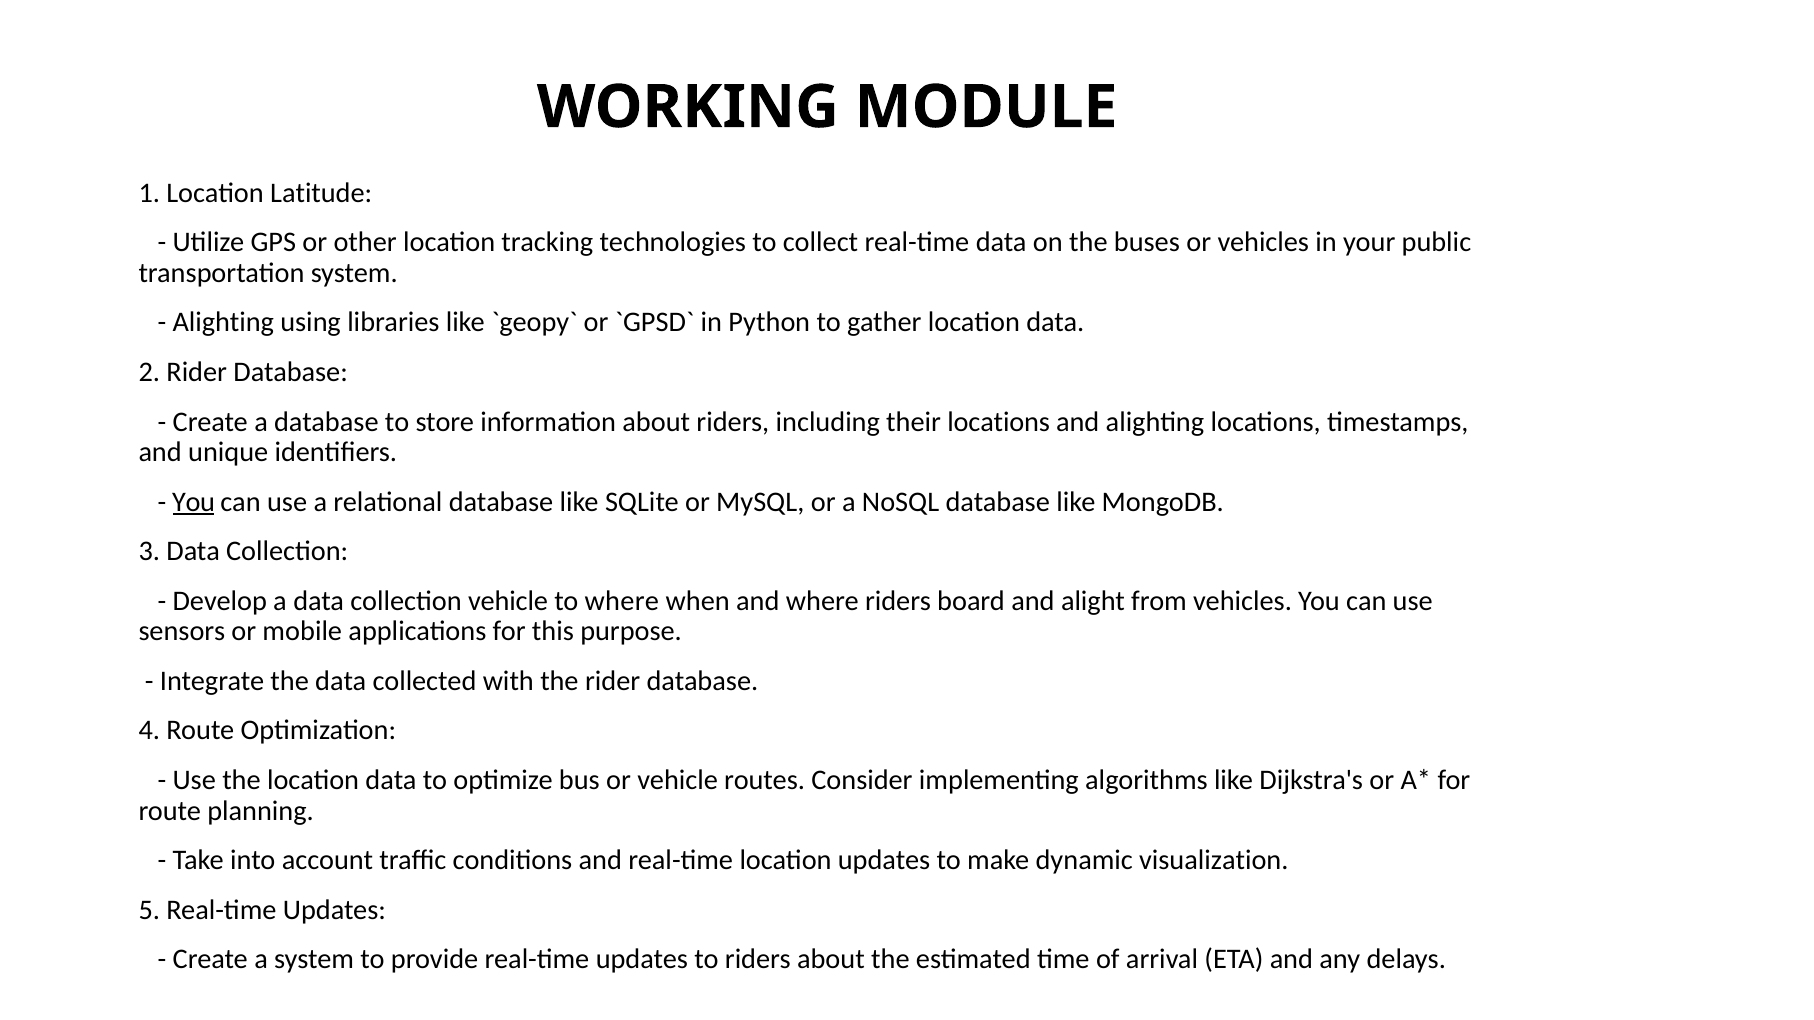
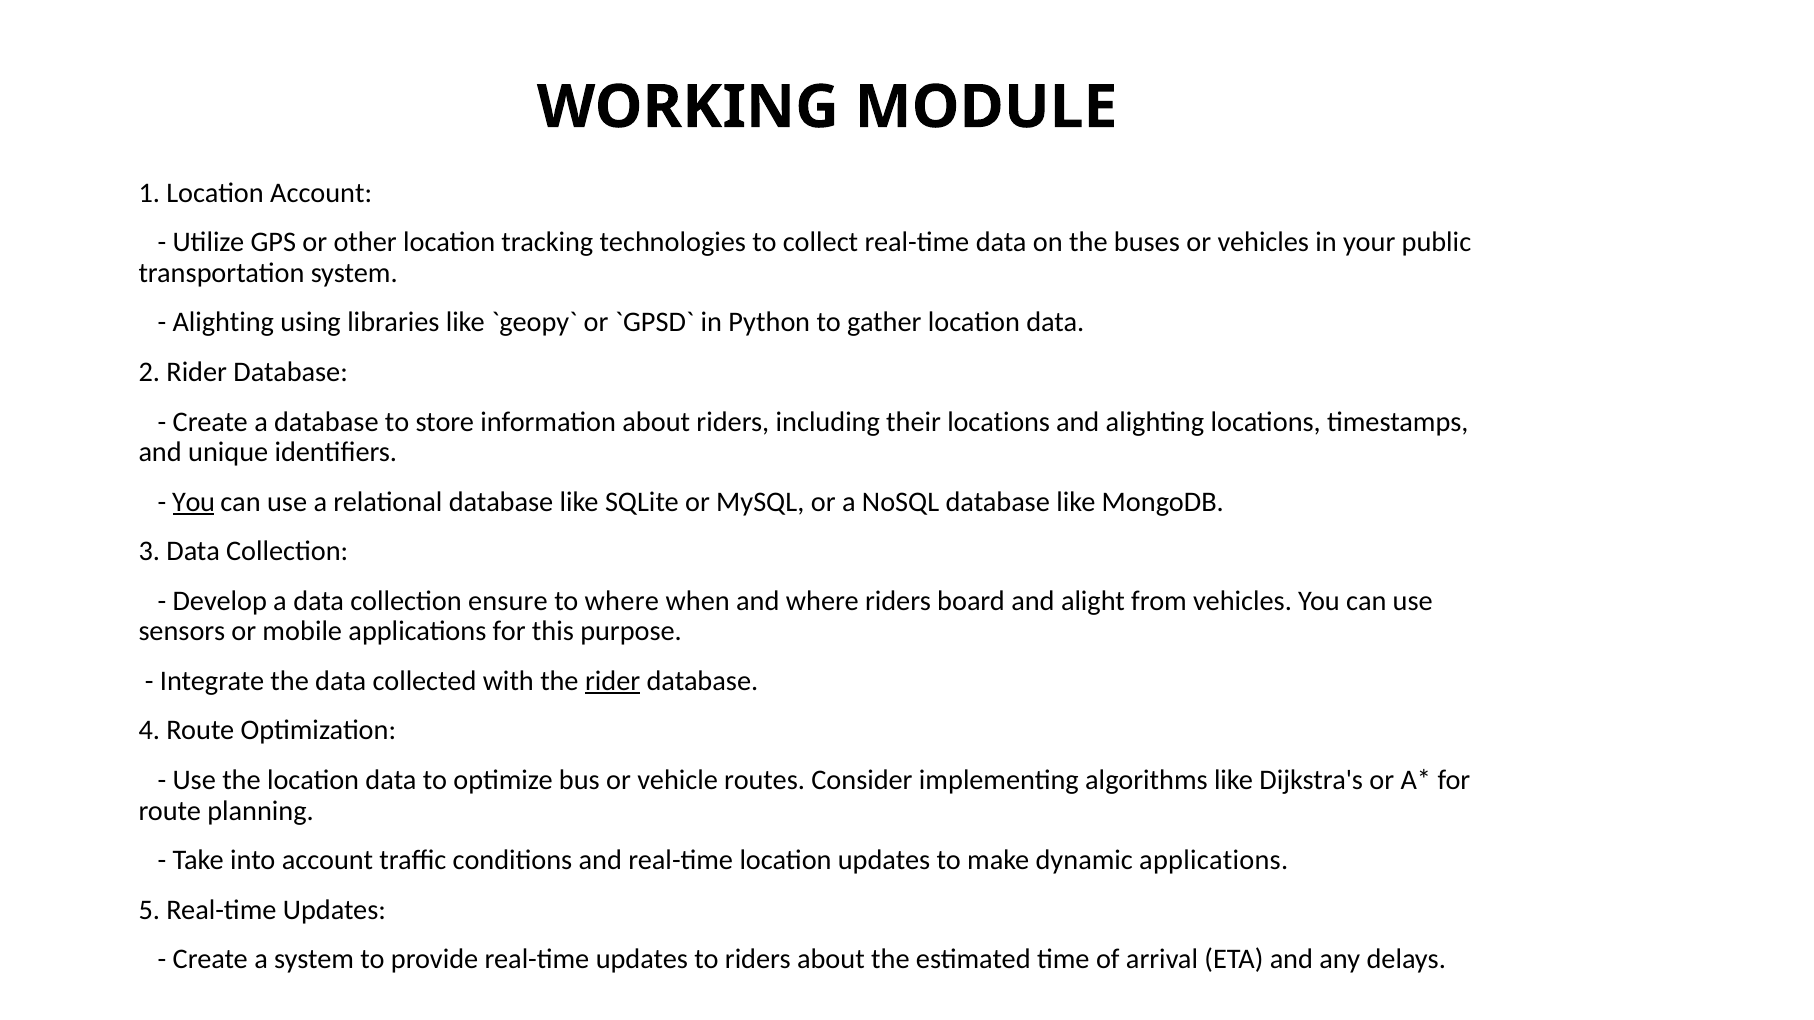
Location Latitude: Latitude -> Account (321, 193)
collection vehicle: vehicle -> ensure (508, 601)
rider underline: none -> present (613, 681)
dynamic visualization: visualization -> applications (1214, 861)
